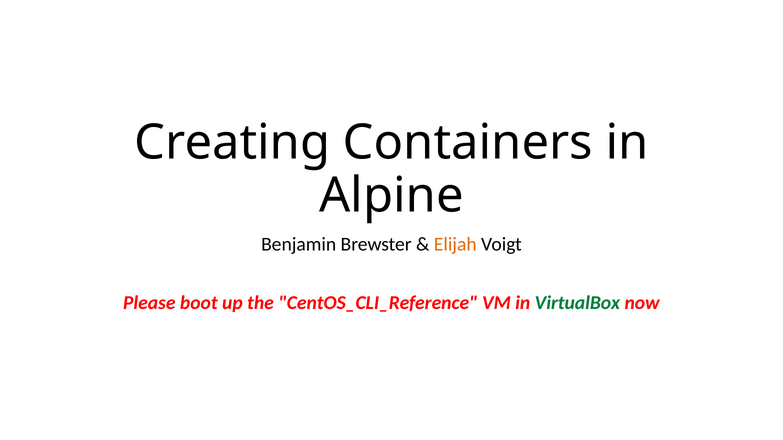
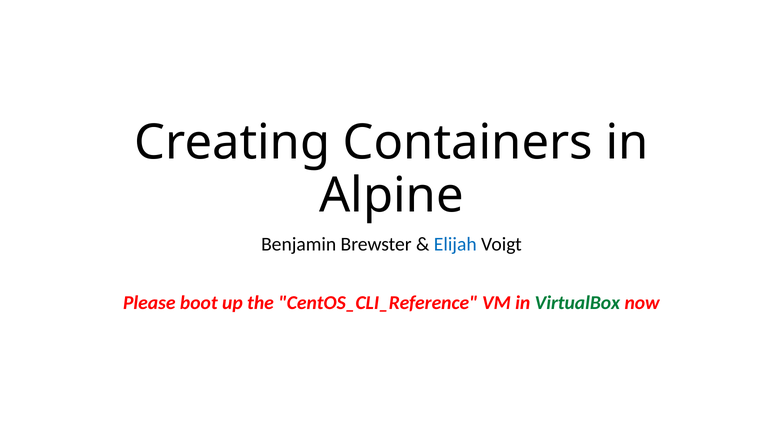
Elijah colour: orange -> blue (455, 245)
